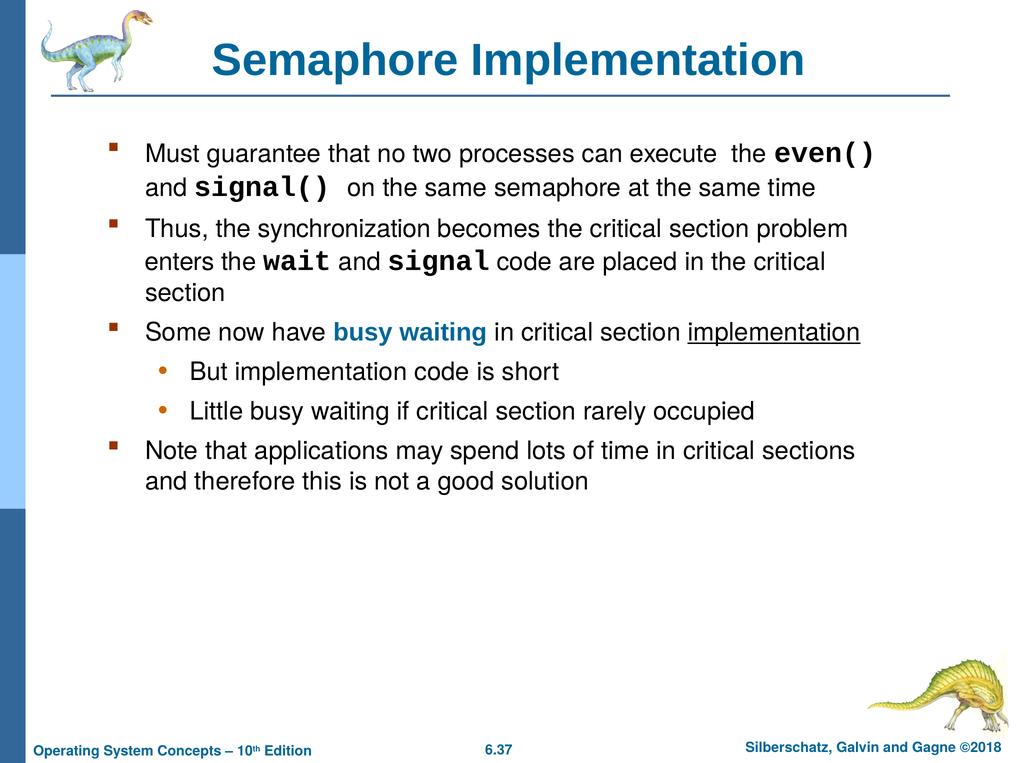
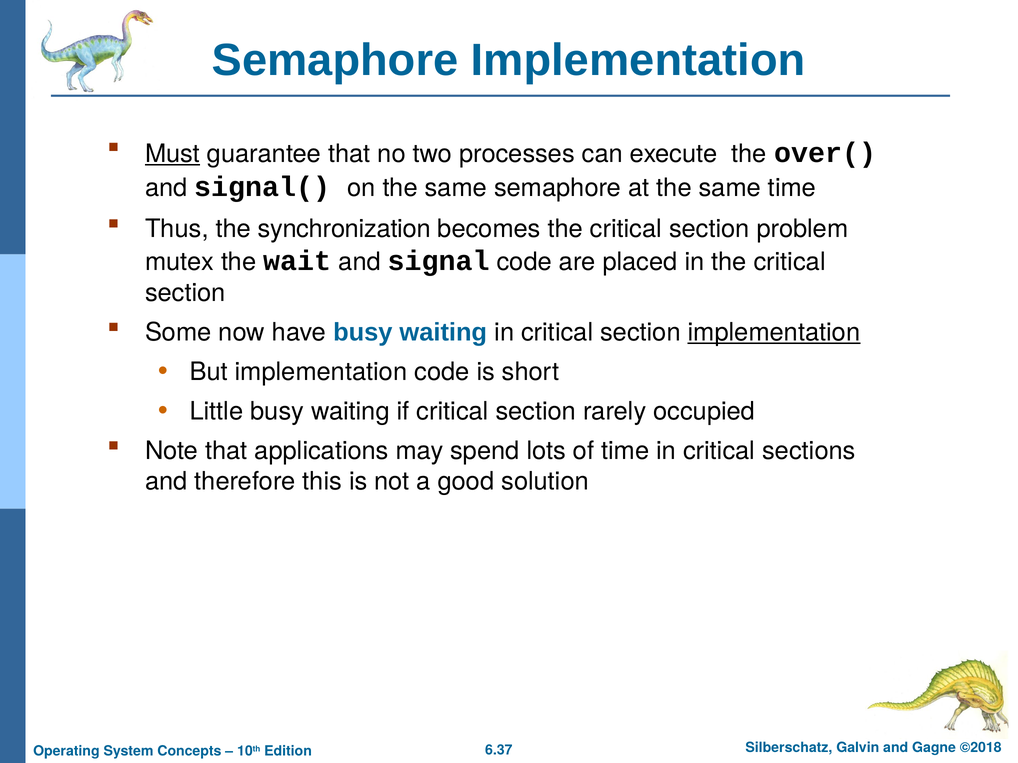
Must underline: none -> present (173, 154)
even(: even( -> over( (825, 153)
enters: enters -> mutex (180, 262)
